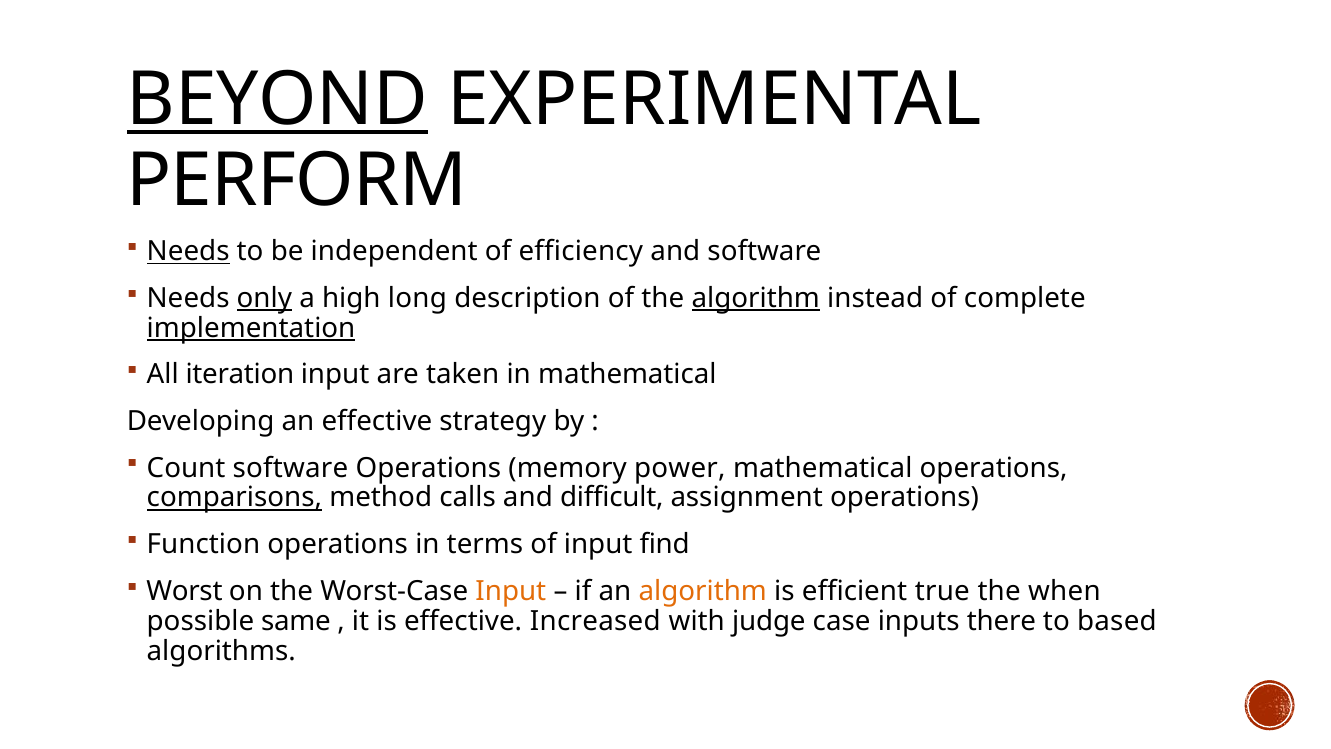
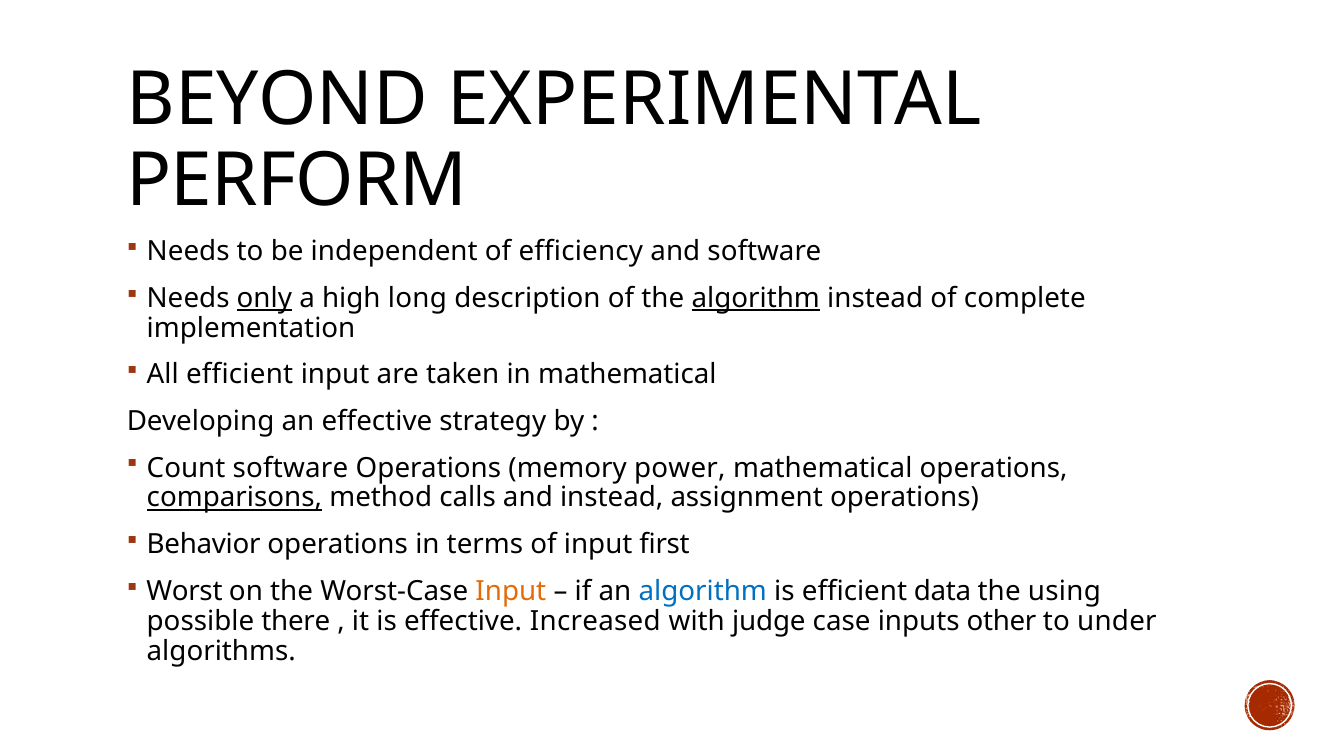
BEYOND underline: present -> none (277, 100)
Needs underline: present -> none (188, 251)
implementation underline: present -> none (251, 328)
All iteration: iteration -> efficient (240, 374)
and difficult: difficult -> instead (612, 498)
Function: Function -> Behavior (204, 544)
find: find -> first (665, 544)
algorithm colour: orange -> blue (703, 591)
true: true -> data (943, 591)
when: when -> using (1064, 591)
same: same -> there (296, 621)
there: there -> other (1001, 621)
based: based -> under (1117, 621)
